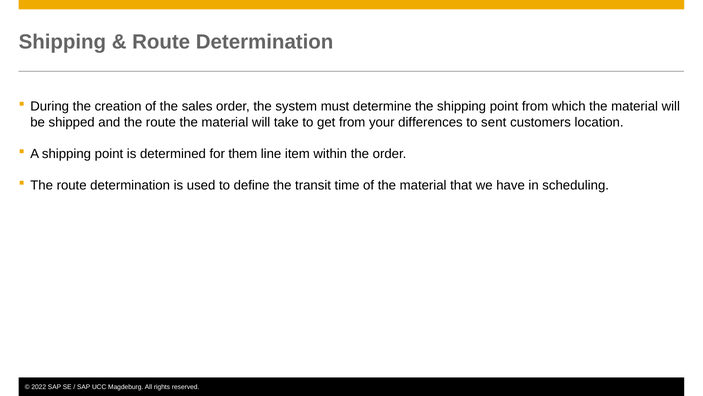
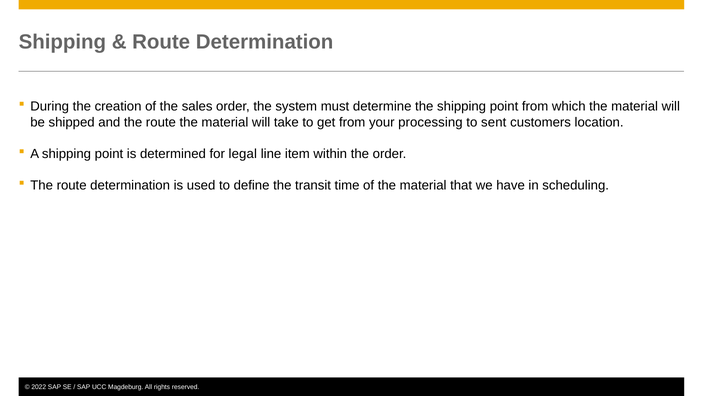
differences: differences -> processing (430, 122)
them: them -> legal (243, 154)
